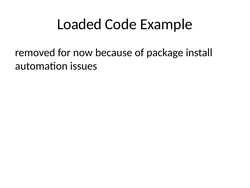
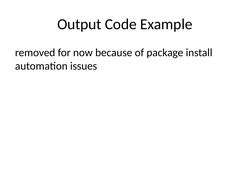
Loaded: Loaded -> Output (79, 24)
